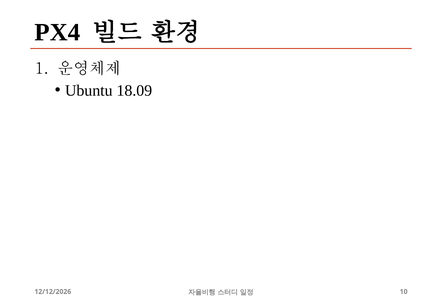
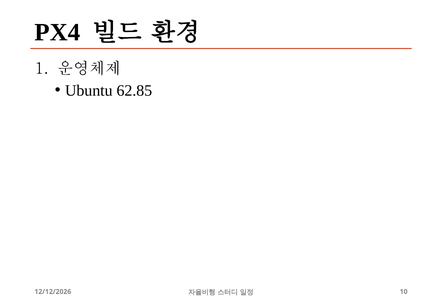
18.09: 18.09 -> 62.85 (134, 91)
